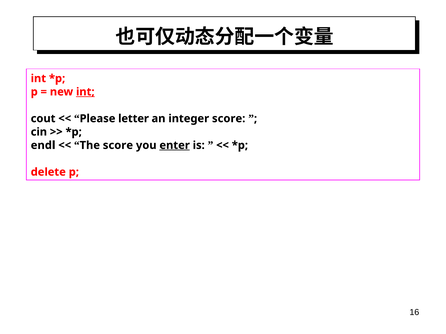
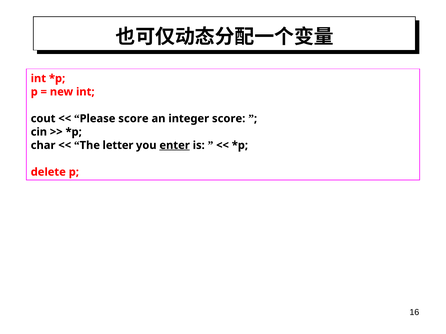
int underline: present -> none (85, 92)
Please letter: letter -> score (133, 119)
endl: endl -> char (43, 145)
The score: score -> letter (118, 145)
